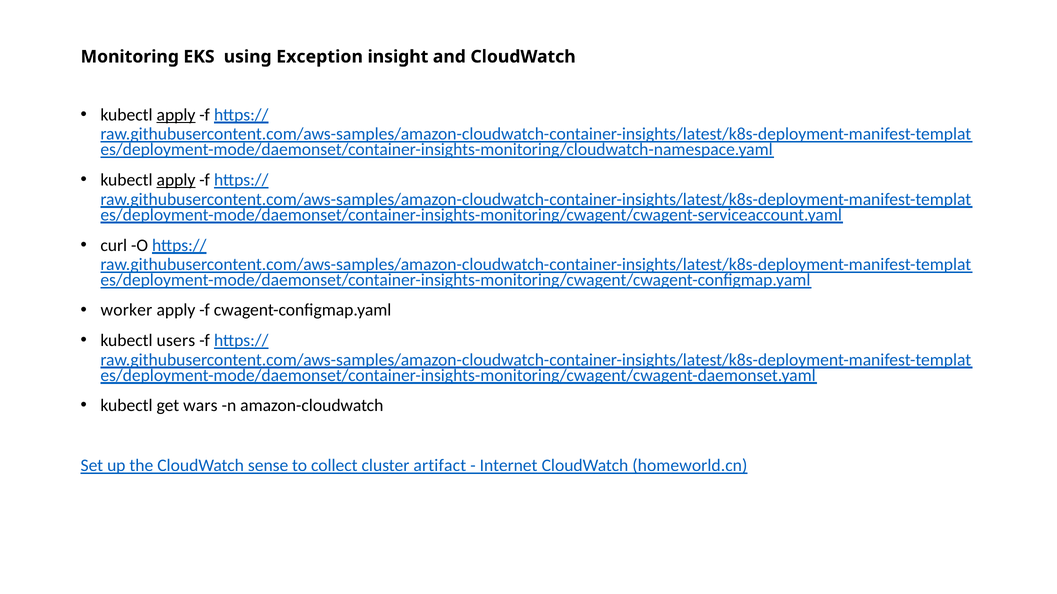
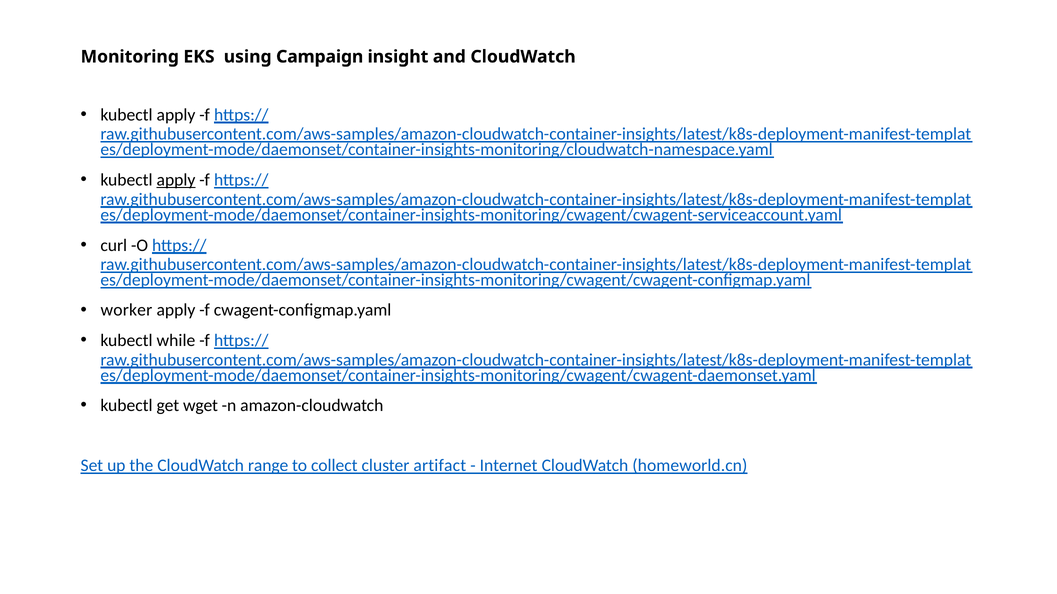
Exception: Exception -> Campaign (320, 57)
apply underline: present -> none (176, 115)
users: users -> while (176, 341)
wars: wars -> wget (201, 406)
sense: sense -> range (268, 466)
